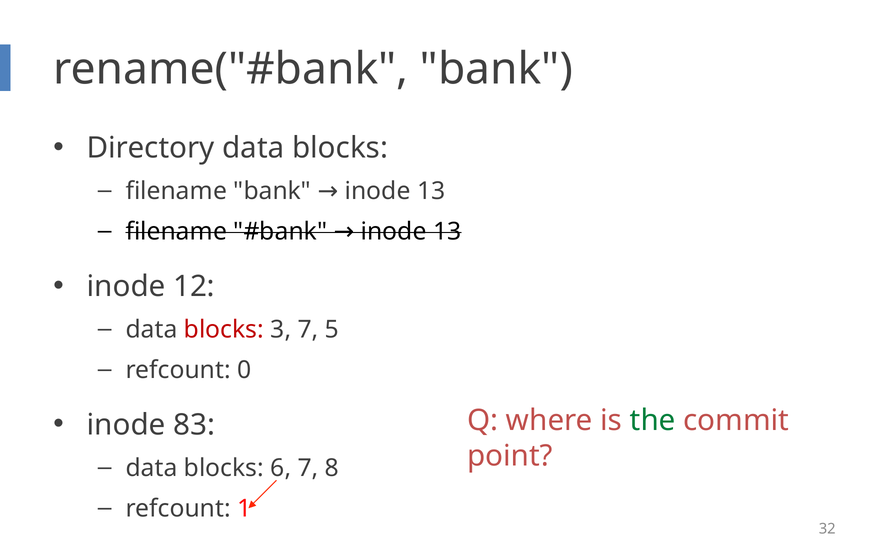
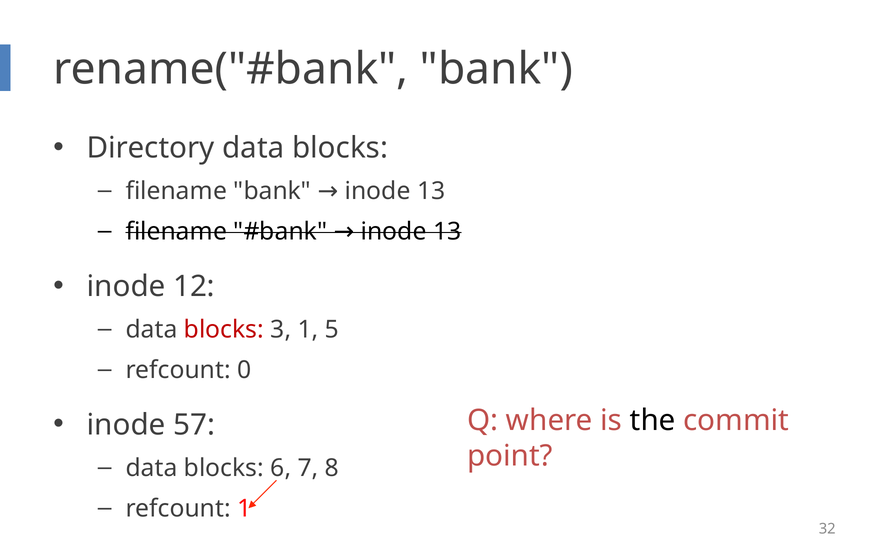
3 7: 7 -> 1 (308, 330)
83: 83 -> 57 (194, 425)
the colour: green -> black (653, 421)
